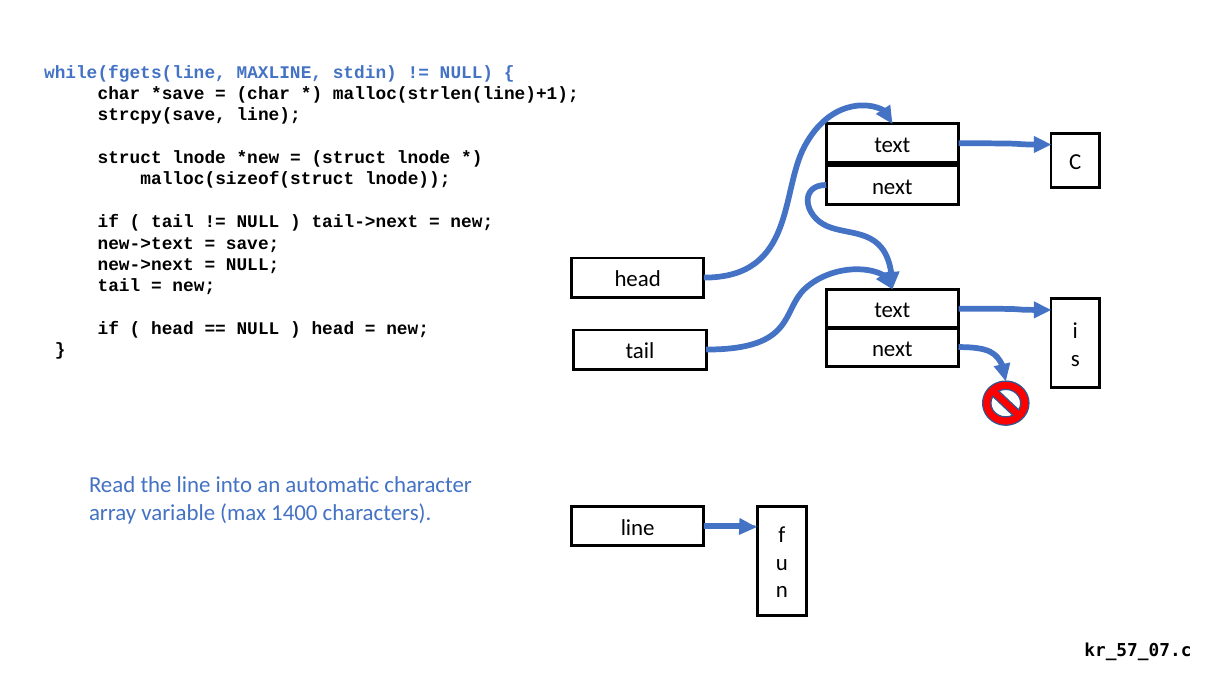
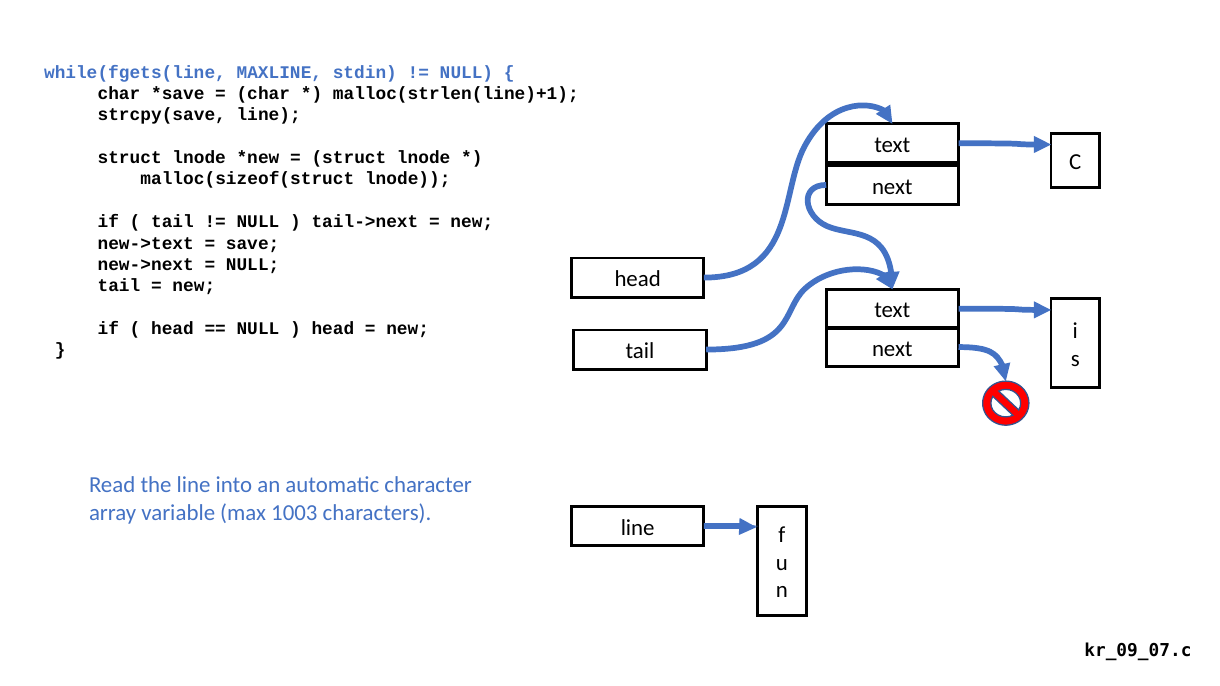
1400: 1400 -> 1003 (294, 513)
kr_57_07.c: kr_57_07.c -> kr_09_07.c (1138, 651)
